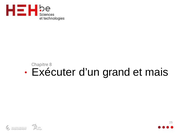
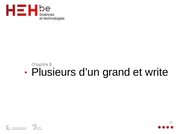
Exécuter: Exécuter -> Plusieurs (54, 72)
mais: mais -> write (157, 72)
